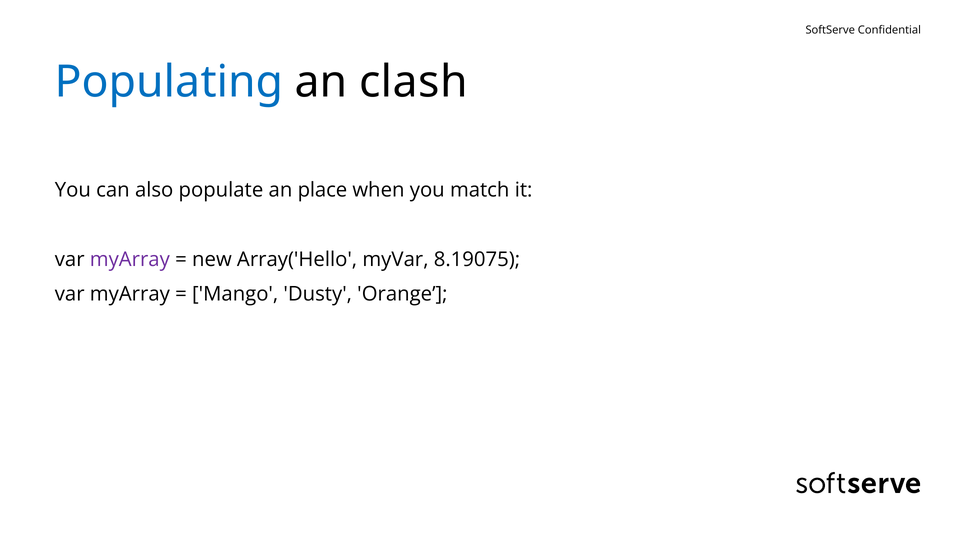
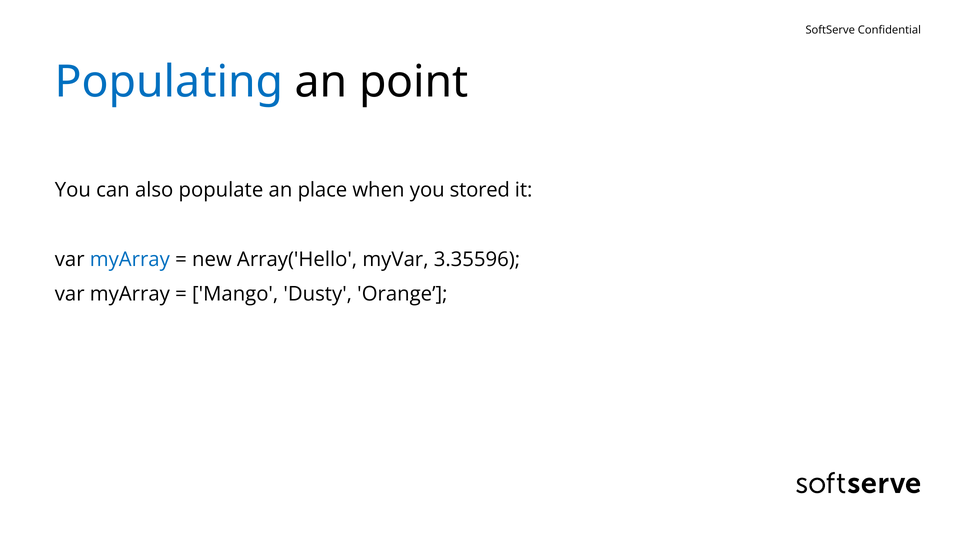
clash: clash -> point (414, 82)
match: match -> stored (480, 190)
myArray colour: purple -> blue (130, 260)
8.19075: 8.19075 -> 3.35596 (477, 260)
